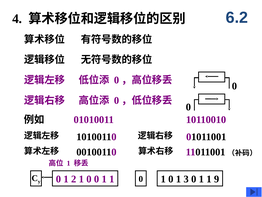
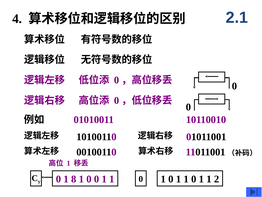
6.2: 6.2 -> 2.1 (237, 17)
2: 2 -> 8 (74, 179)
3: 3 -> 1 (186, 179)
9: 9 -> 2 (217, 179)
